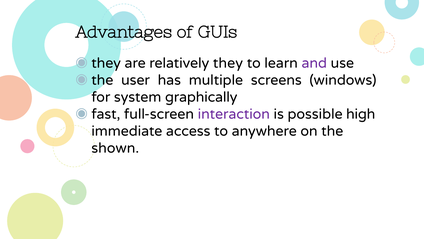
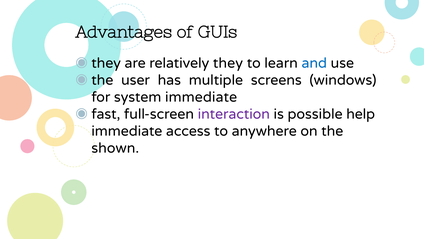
and colour: purple -> blue (314, 63)
system graphically: graphically -> immediate (201, 97)
high: high -> help (361, 114)
